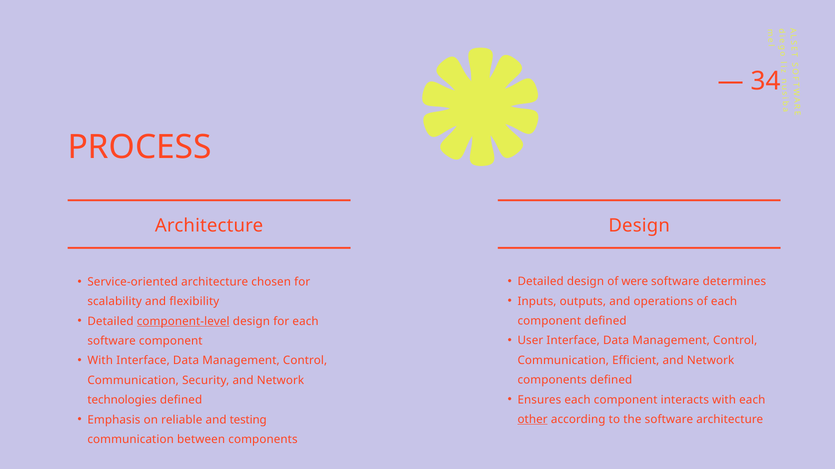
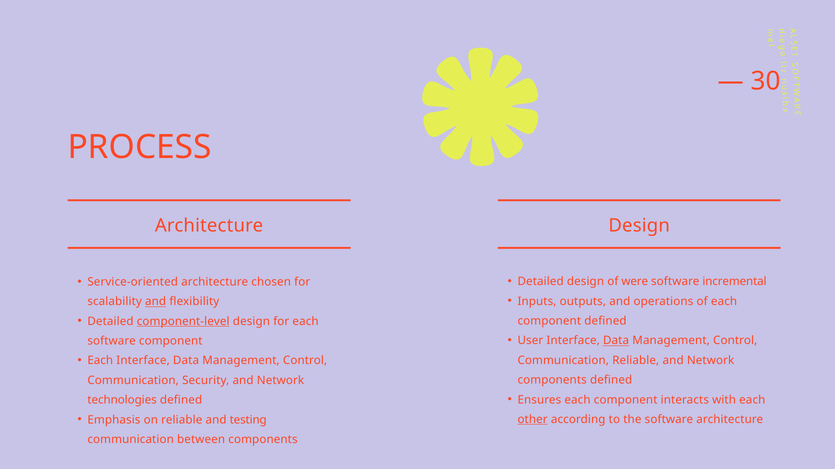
34: 34 -> 30 (766, 81)
determines: determines -> incremental (735, 282)
and underline: none -> present (156, 302)
Data underline: none -> present (616, 341)
With: With -> Each (100, 361)
Communication Efficient: Efficient -> Reliable (636, 361)
